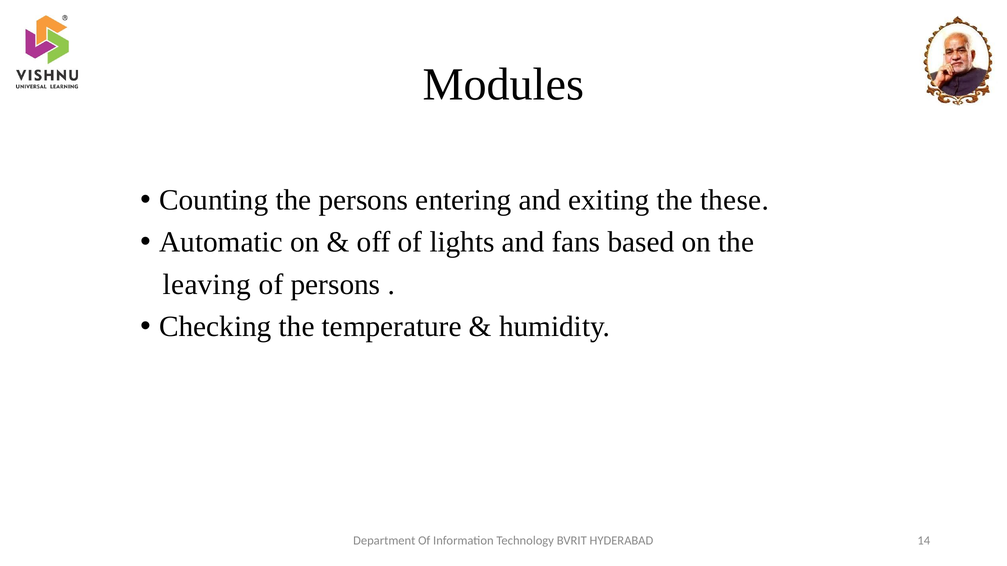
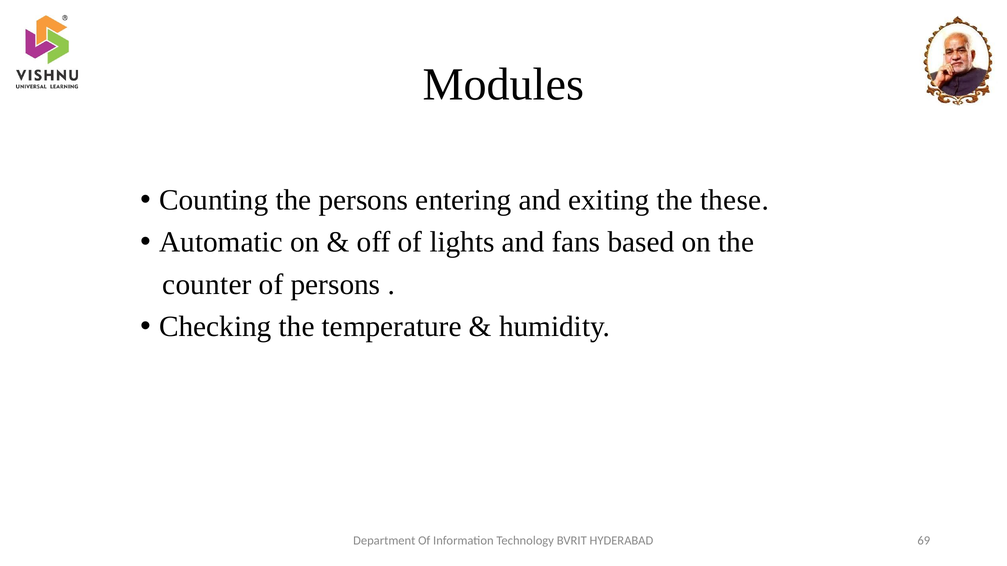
leaving: leaving -> counter (207, 285)
14: 14 -> 69 (924, 541)
